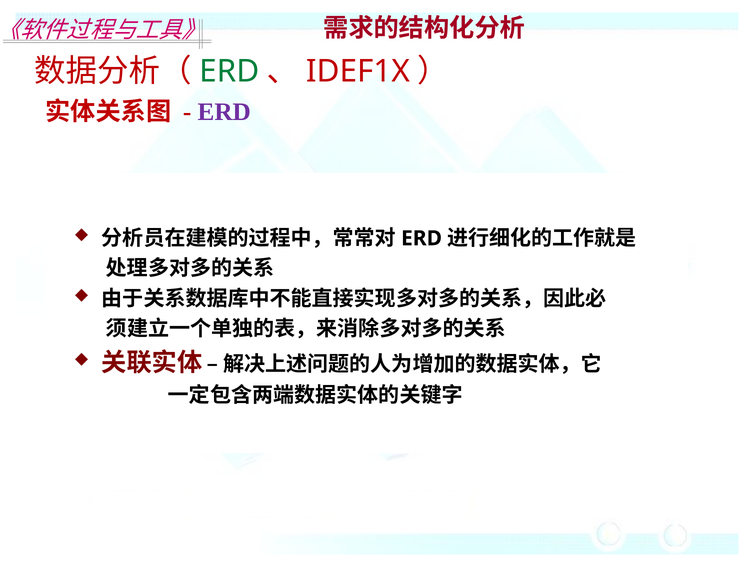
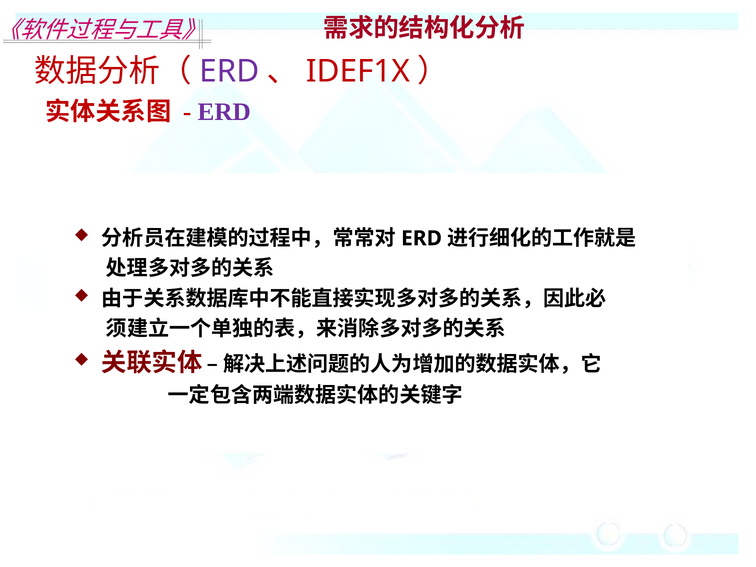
ERD colour: green -> purple (229, 71)
